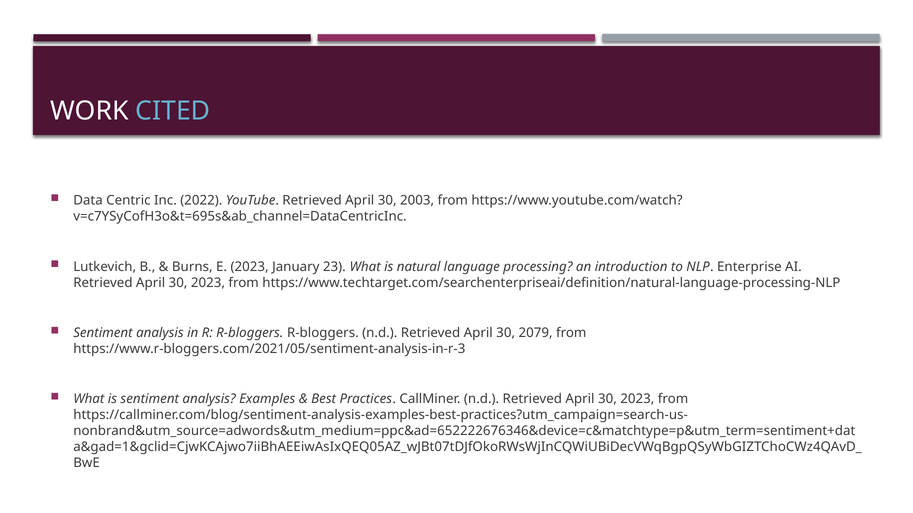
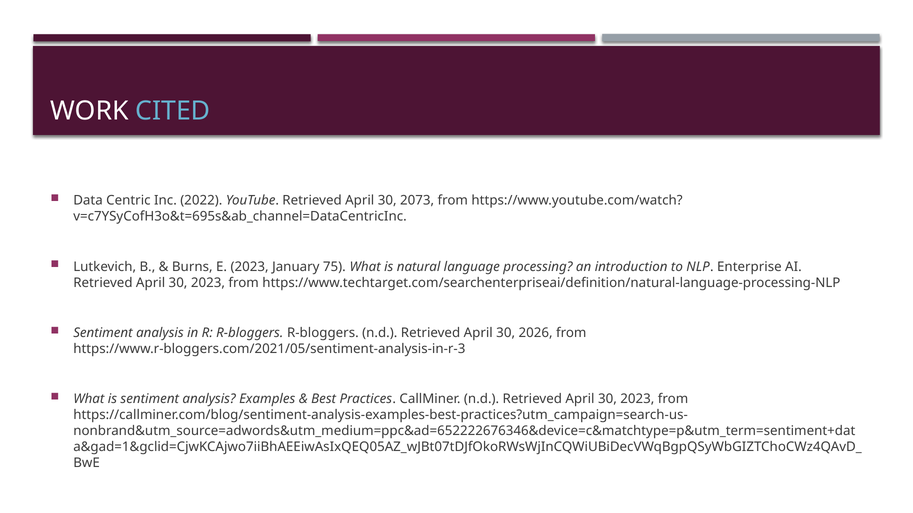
2003: 2003 -> 2073 (417, 201)
23: 23 -> 75 (334, 267)
2079: 2079 -> 2026 (536, 333)
